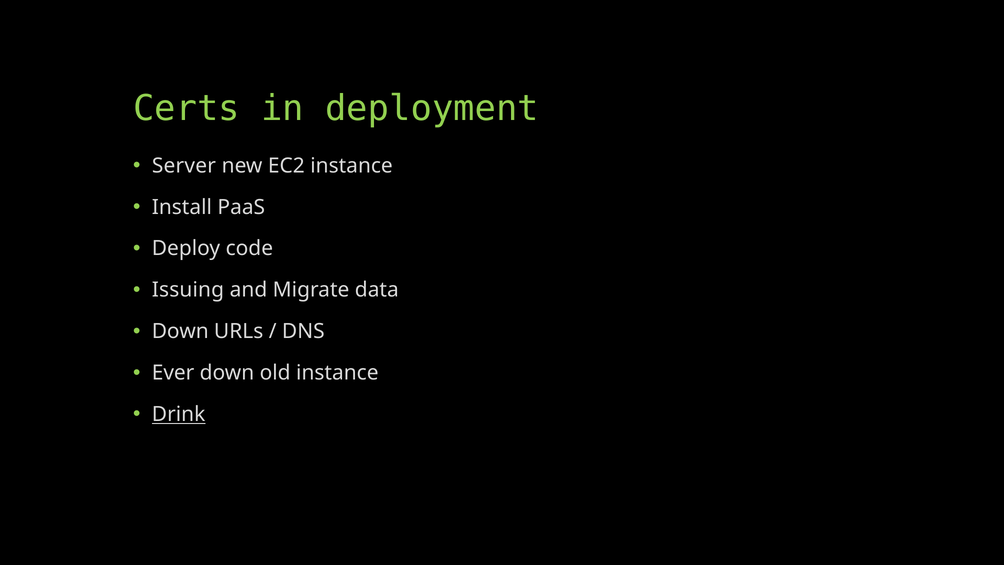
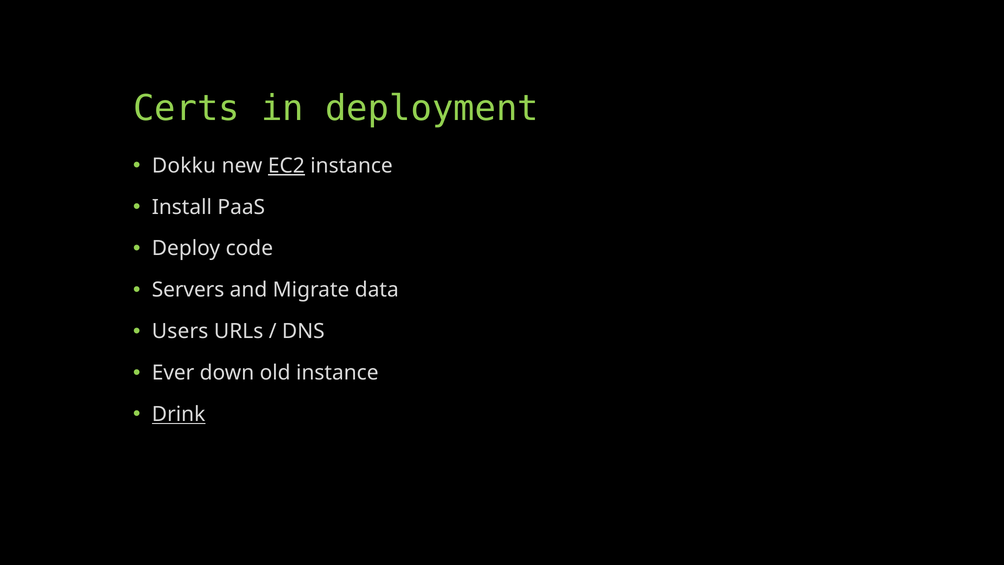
Server: Server -> Dokku (184, 166)
EC2 underline: none -> present (286, 166)
Issuing: Issuing -> Servers (188, 290)
Down: Down -> Users (180, 331)
